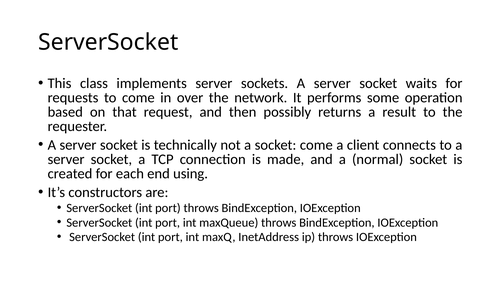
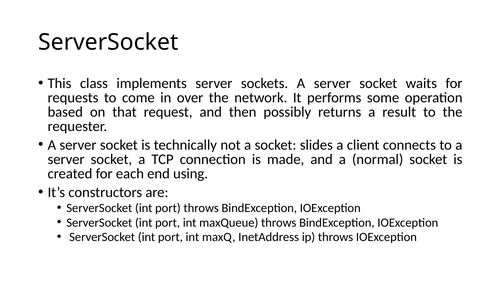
socket come: come -> slides (316, 145)
